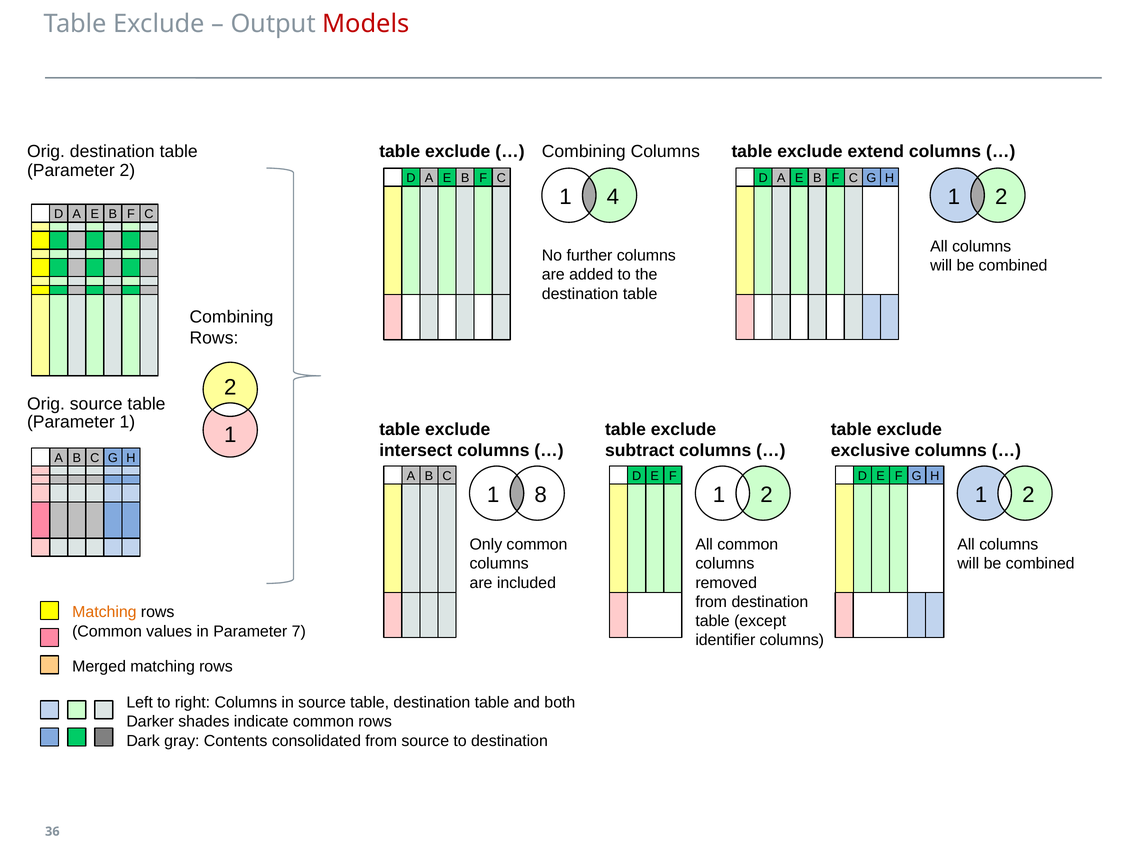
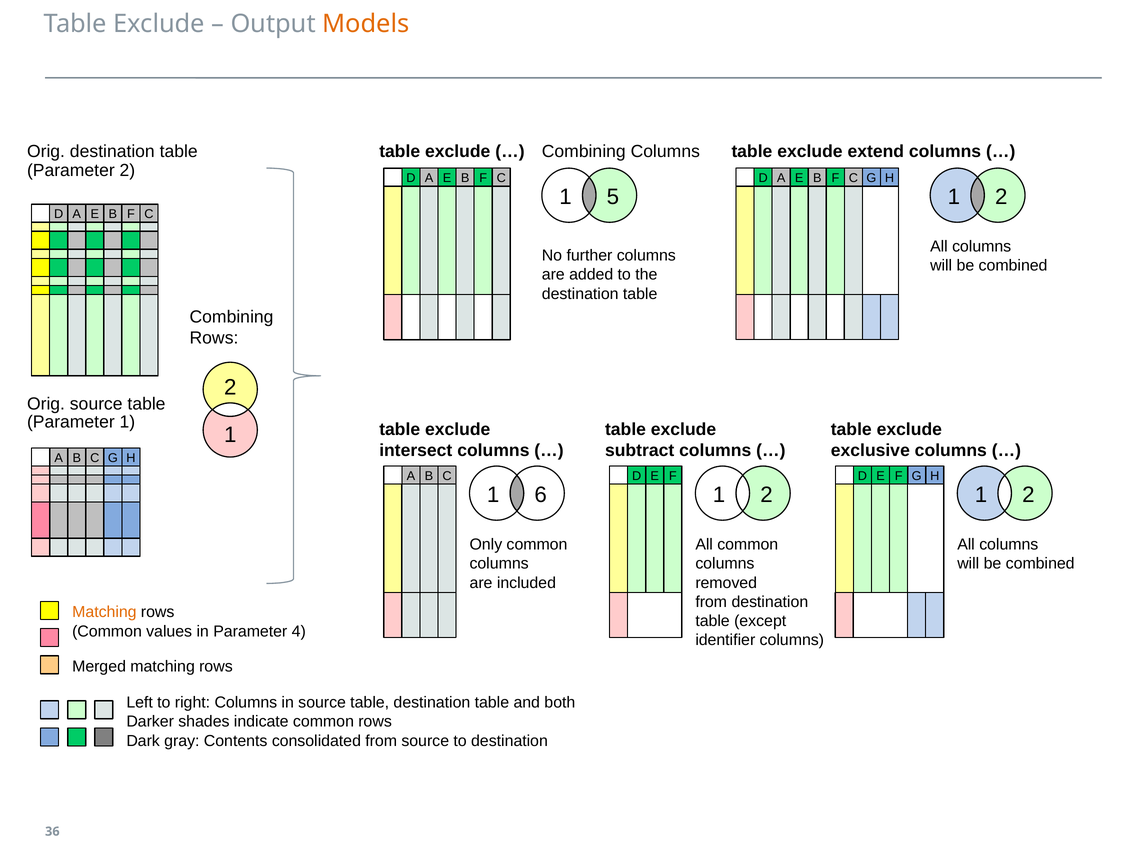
Models colour: red -> orange (366, 24)
4: 4 -> 5 (613, 197)
8: 8 -> 6 (541, 495)
7: 7 -> 4 (299, 632)
